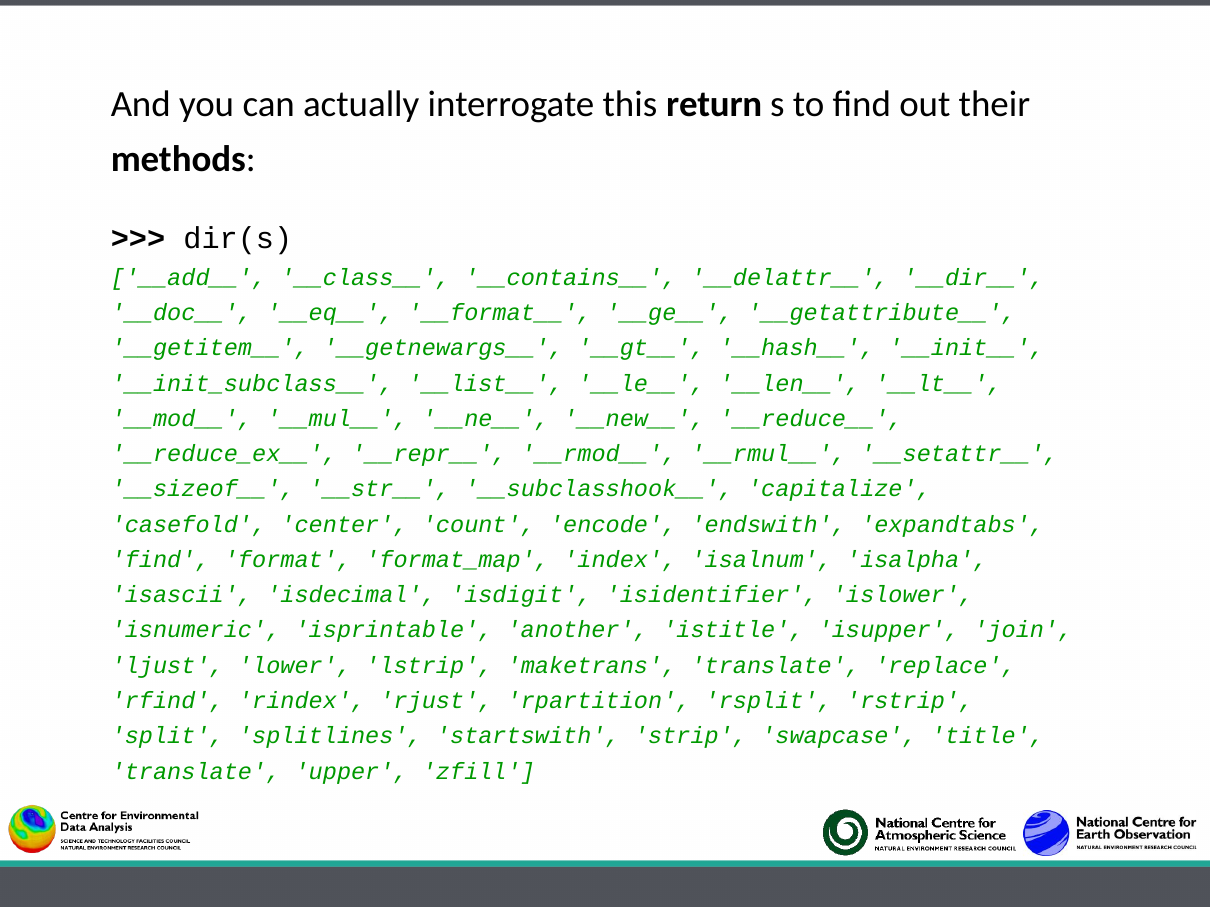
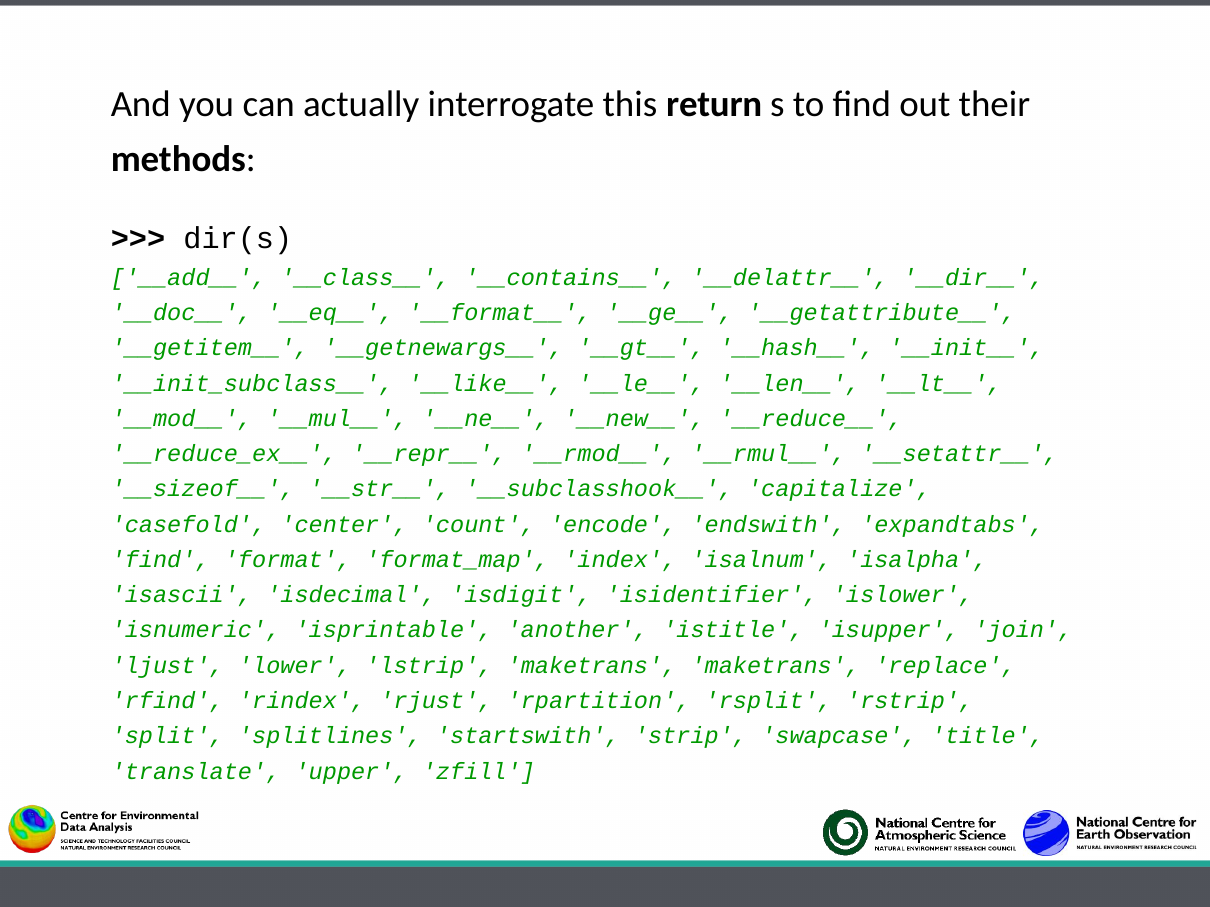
__list__: __list__ -> __like__ (485, 383)
maketrans translate: translate -> maketrans (775, 666)
